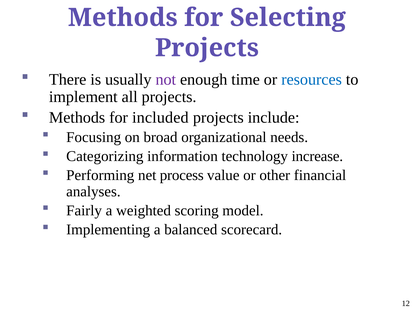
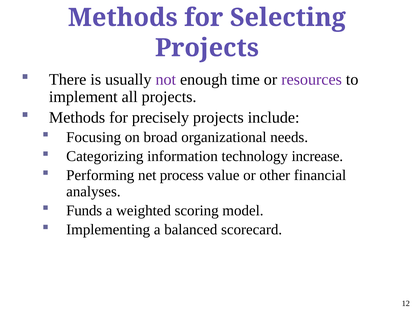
resources colour: blue -> purple (312, 80)
included: included -> precisely (161, 118)
Fairly: Fairly -> Funds (84, 211)
